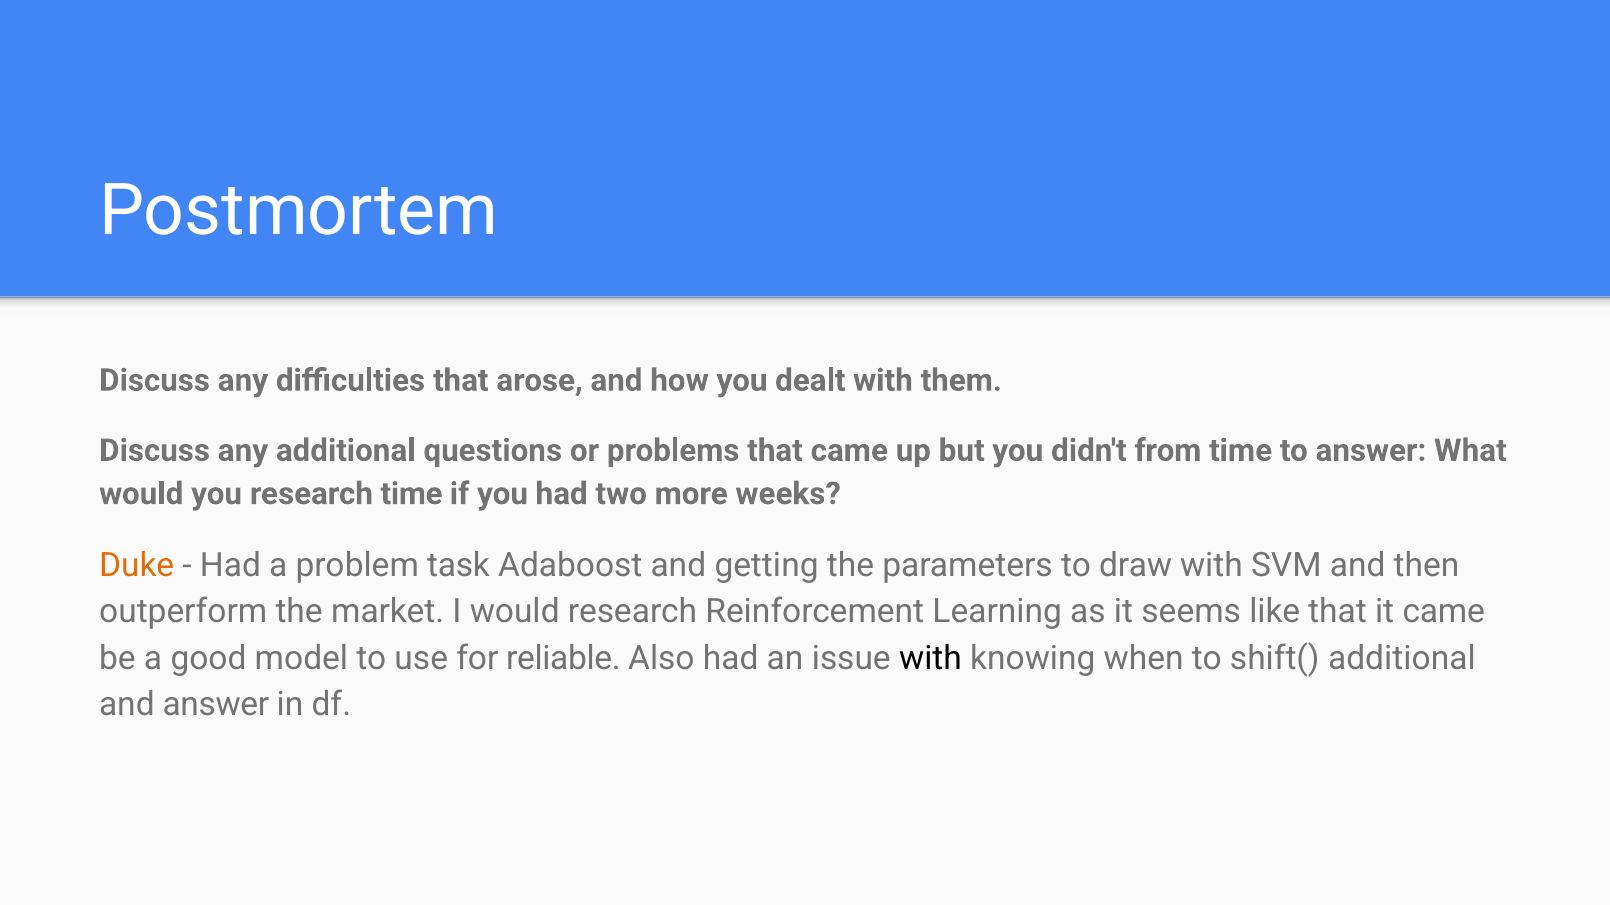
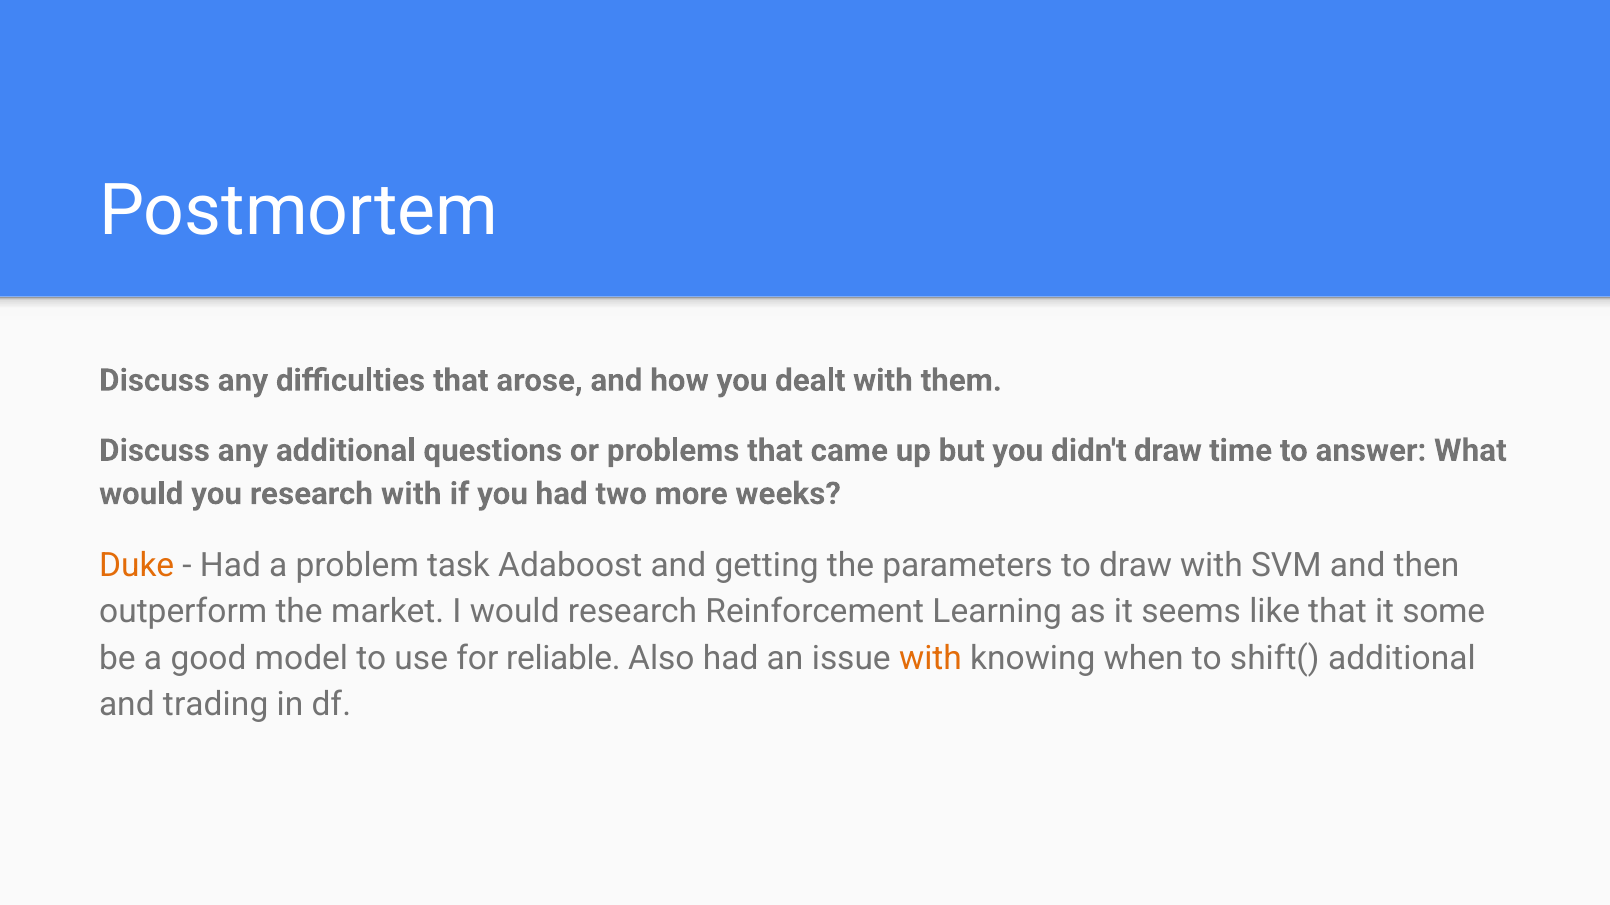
didn't from: from -> draw (1168, 451)
research time: time -> with (411, 494)
it came: came -> some (1444, 612)
with colour: black -> orange (930, 659)
and answer: answer -> trading (216, 705)
